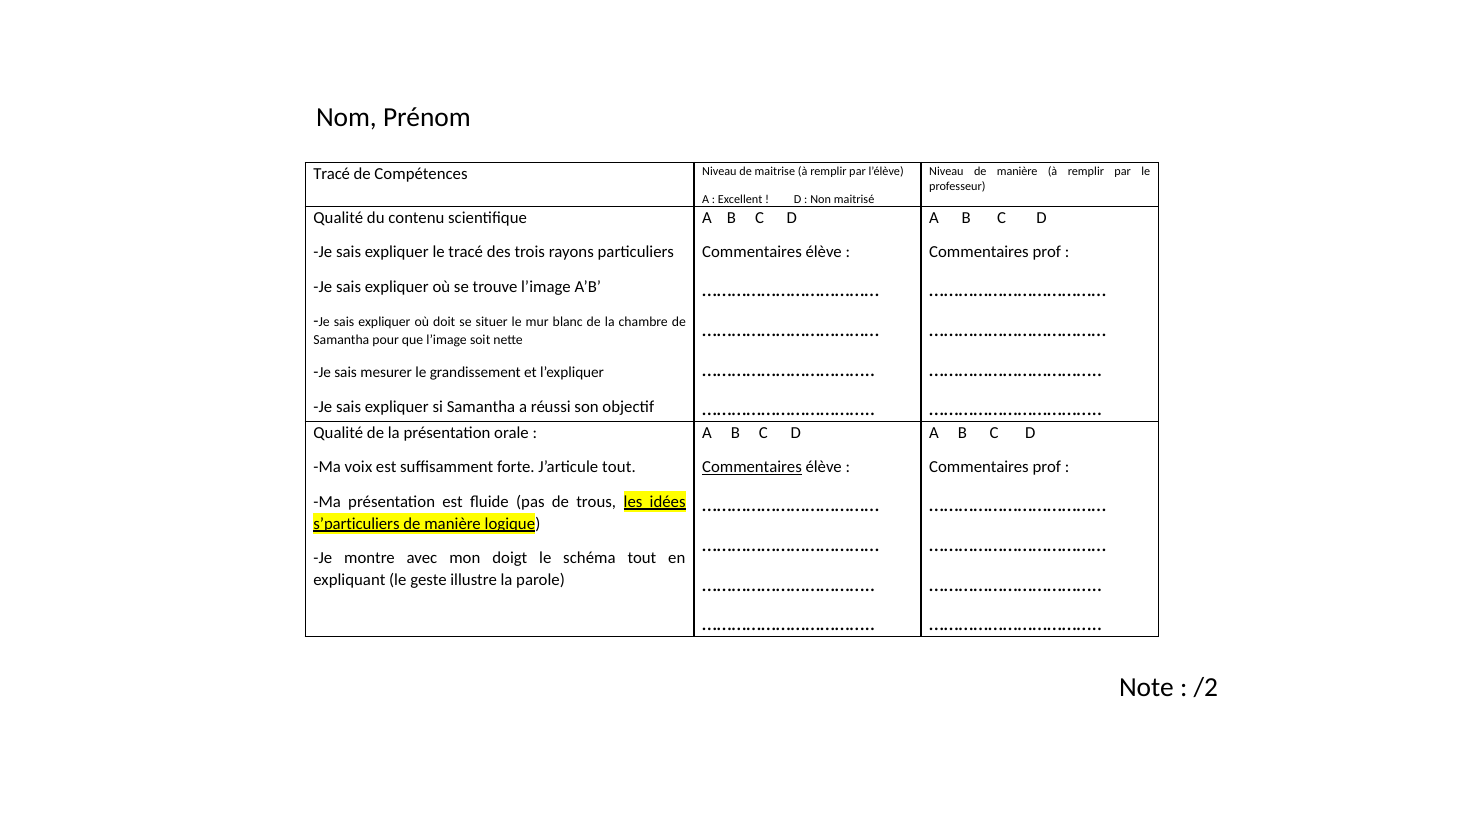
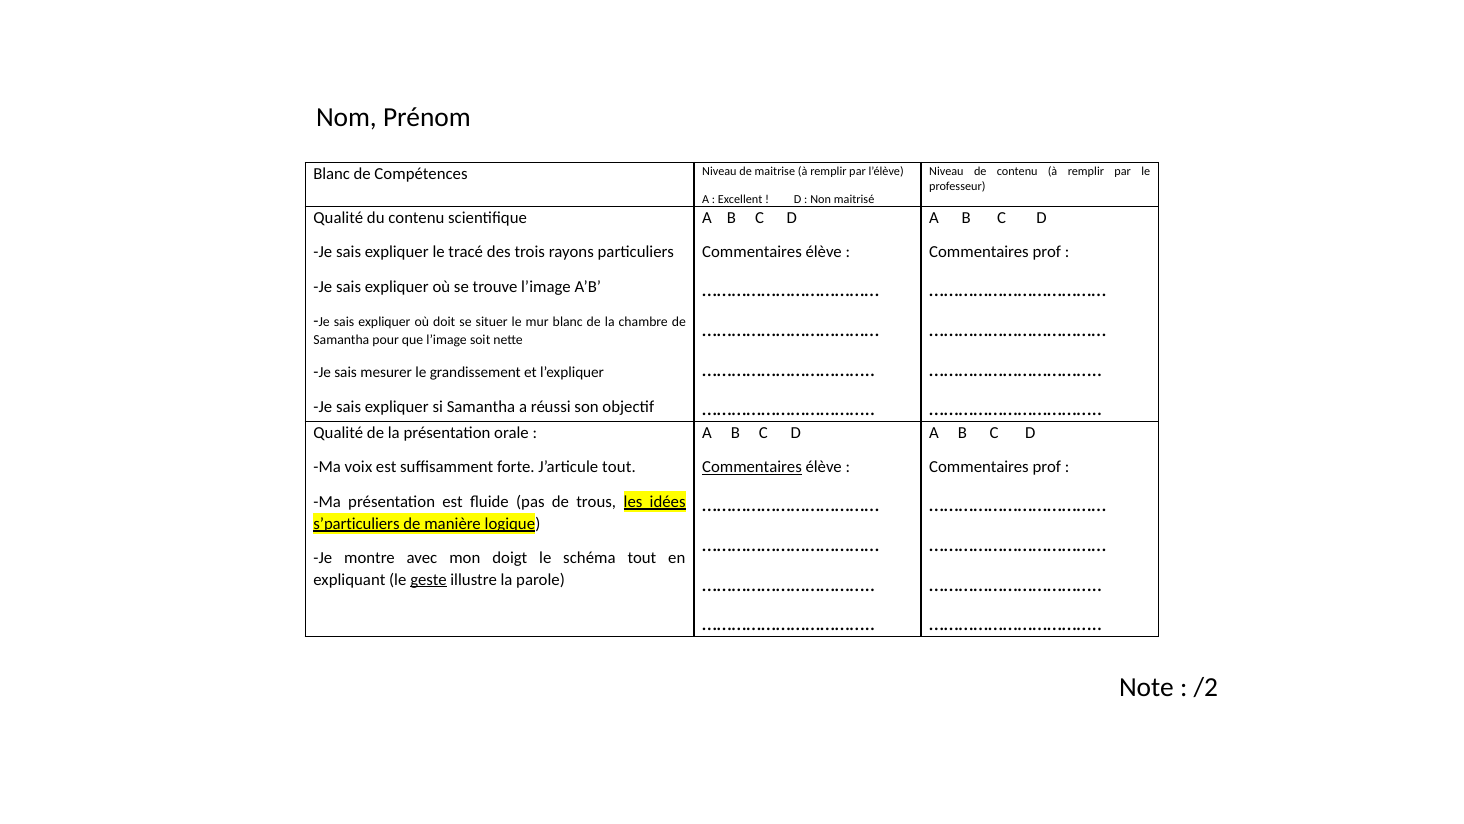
Niveau de manière: manière -> contenu (1017, 171)
Tracé: Tracé -> Blanc (332, 174)
geste underline: none -> present (428, 579)
